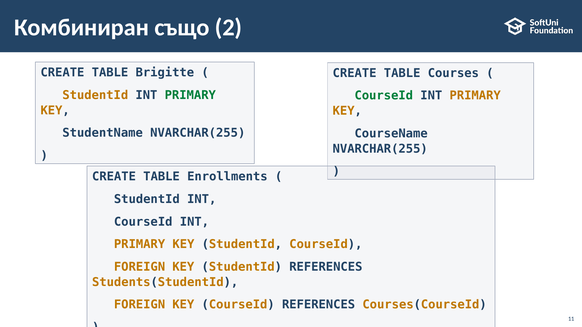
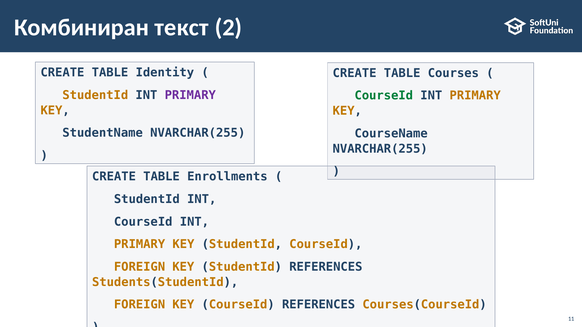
също: също -> текст (182, 28)
Brigitte: Brigitte -> Identity (165, 73)
PRIMARY colour: green -> purple (190, 95)
